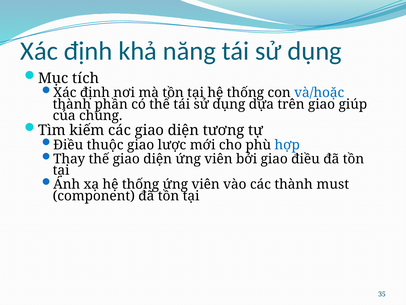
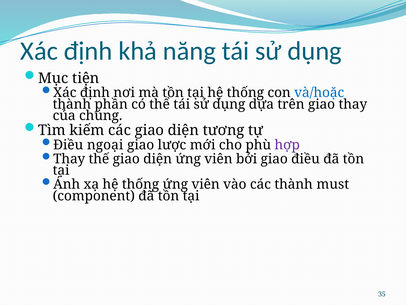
tích: tích -> tiện (86, 78)
giao giúp: giúp -> thay (353, 104)
thuộc: thuộc -> ngoại (105, 145)
hợp colour: blue -> purple (287, 145)
